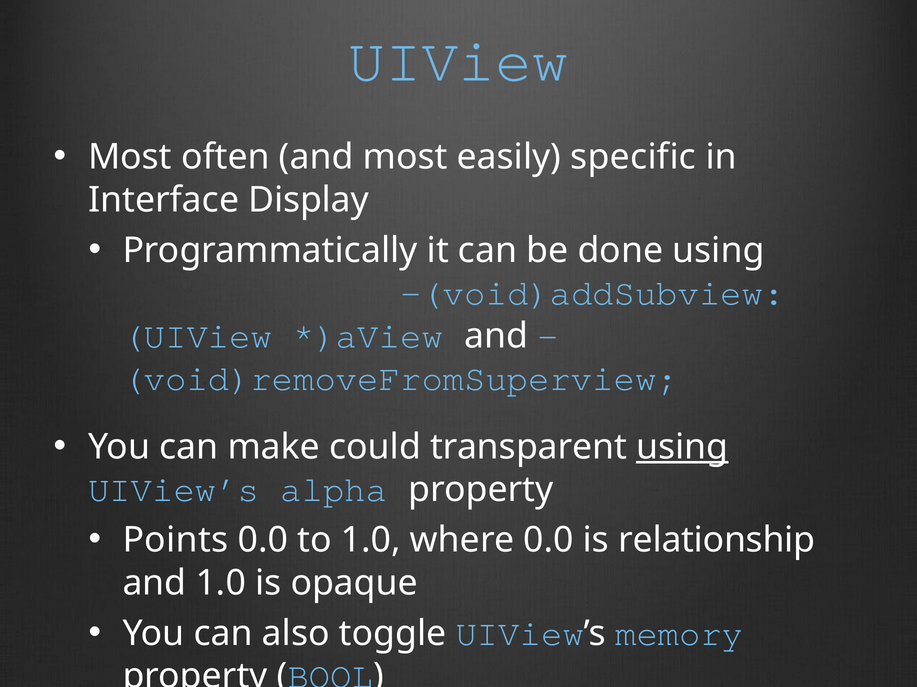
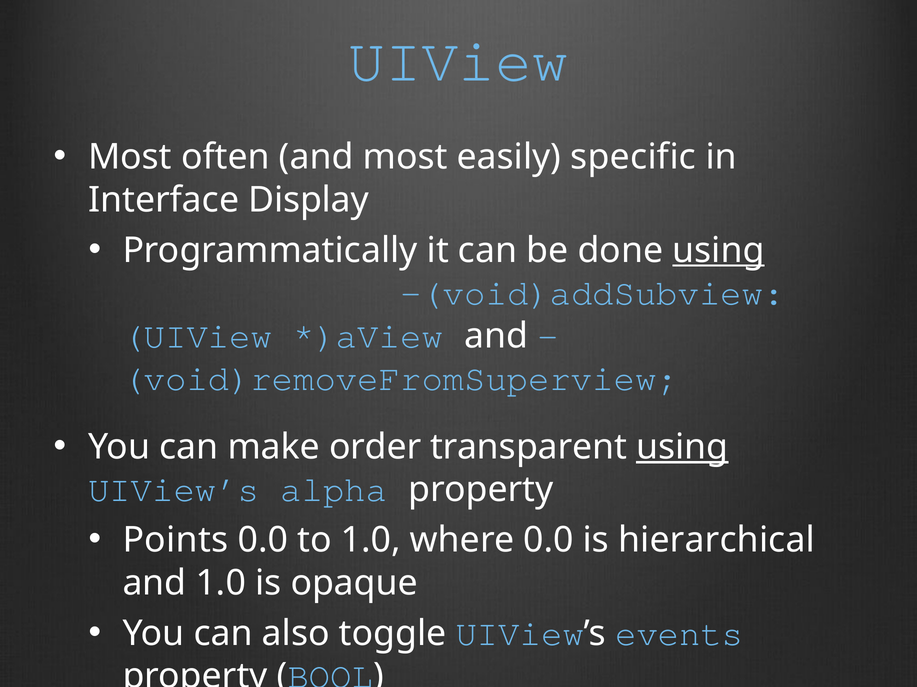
using underline: none -> present (718, 251)
could: could -> order (375, 447)
relationship: relationship -> hierarchical (717, 541)
memory: memory -> events (679, 634)
